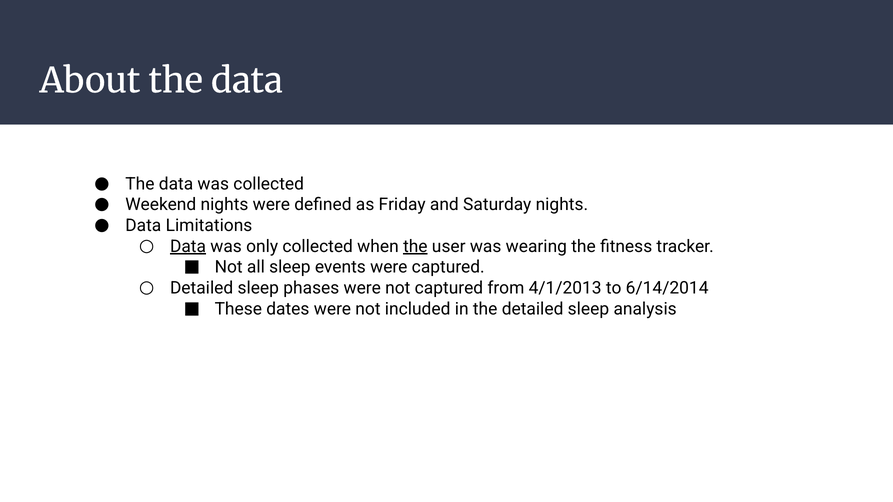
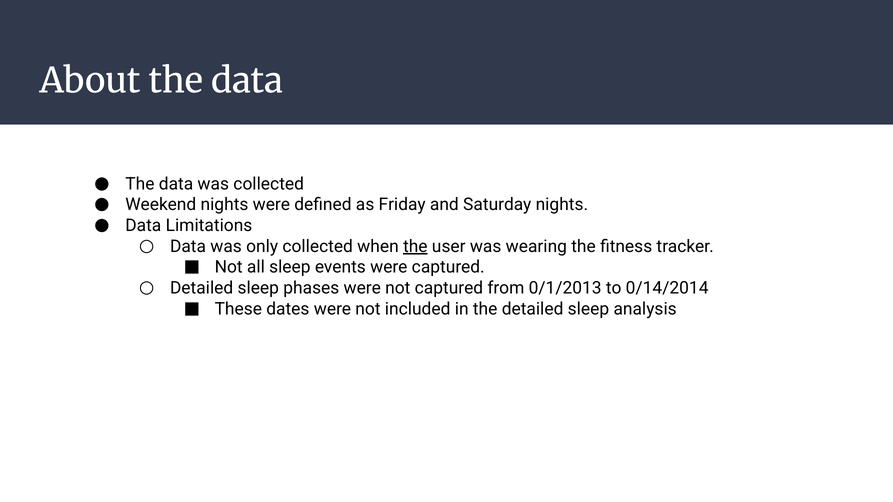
Data underline: present -> none (188, 246)
4/1/2013: 4/1/2013 -> 0/1/2013 (565, 288)
6/14/2014: 6/14/2014 -> 0/14/2014 (667, 288)
